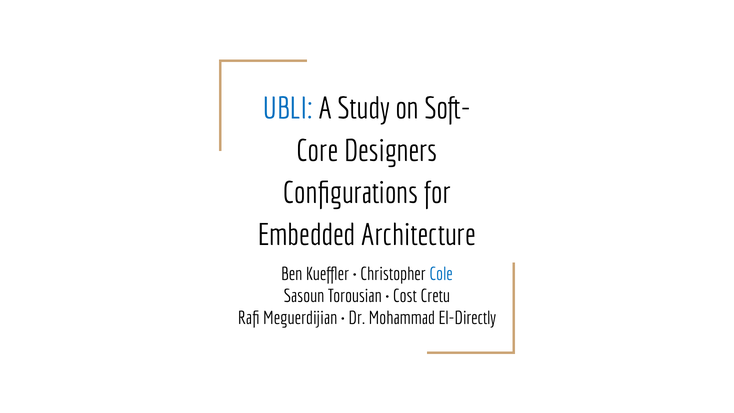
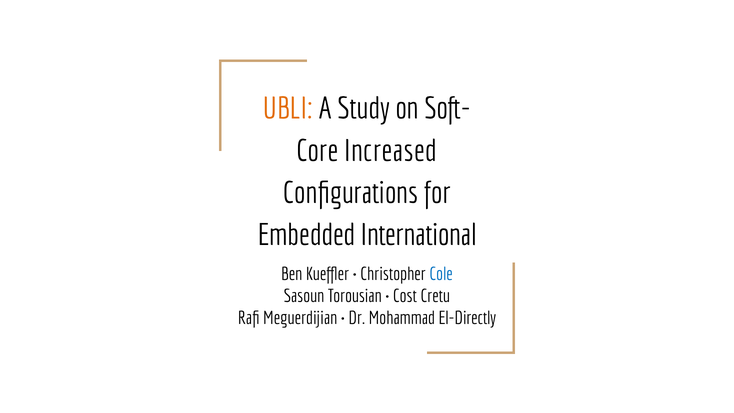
UBLI colour: blue -> orange (288, 109)
Designers: Designers -> Increased (391, 151)
Architecture: Architecture -> International (419, 235)
